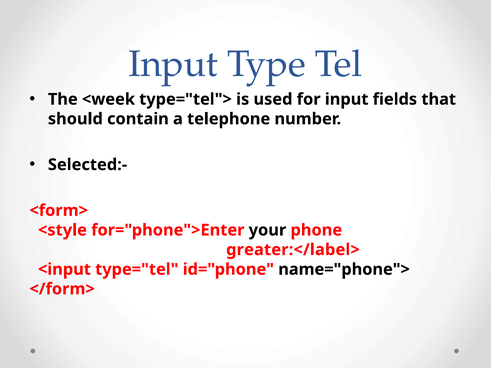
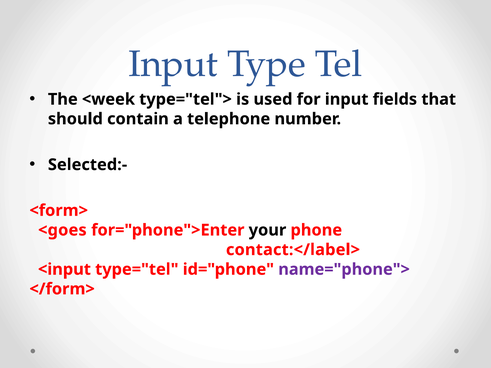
<style: <style -> <goes (62, 230)
greater:</label>: greater:</label> -> contact:</label> (293, 250)
name="phone"> colour: black -> purple (344, 270)
